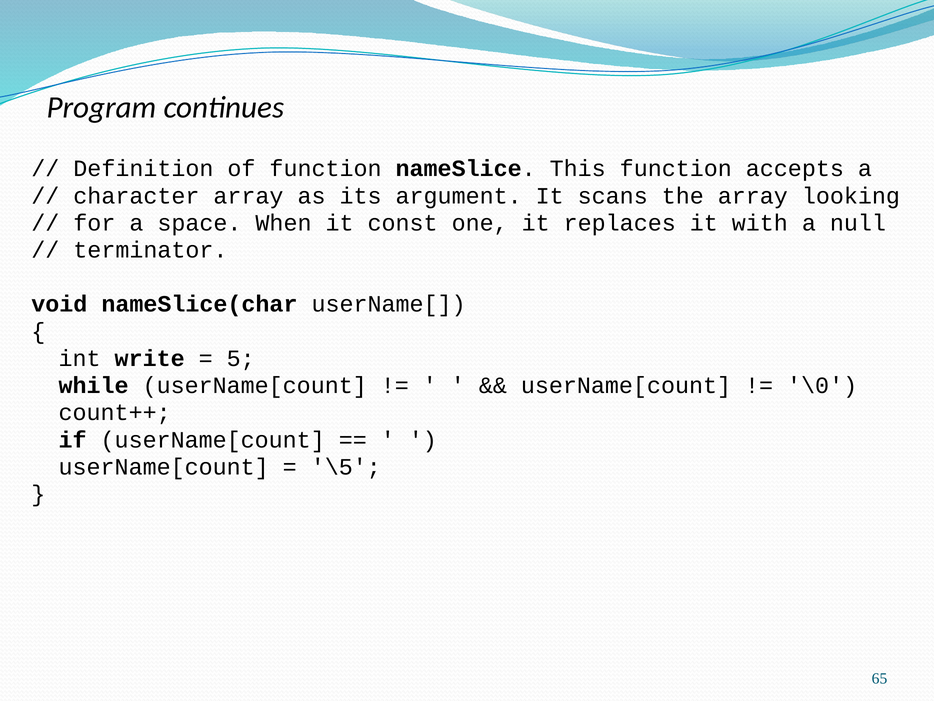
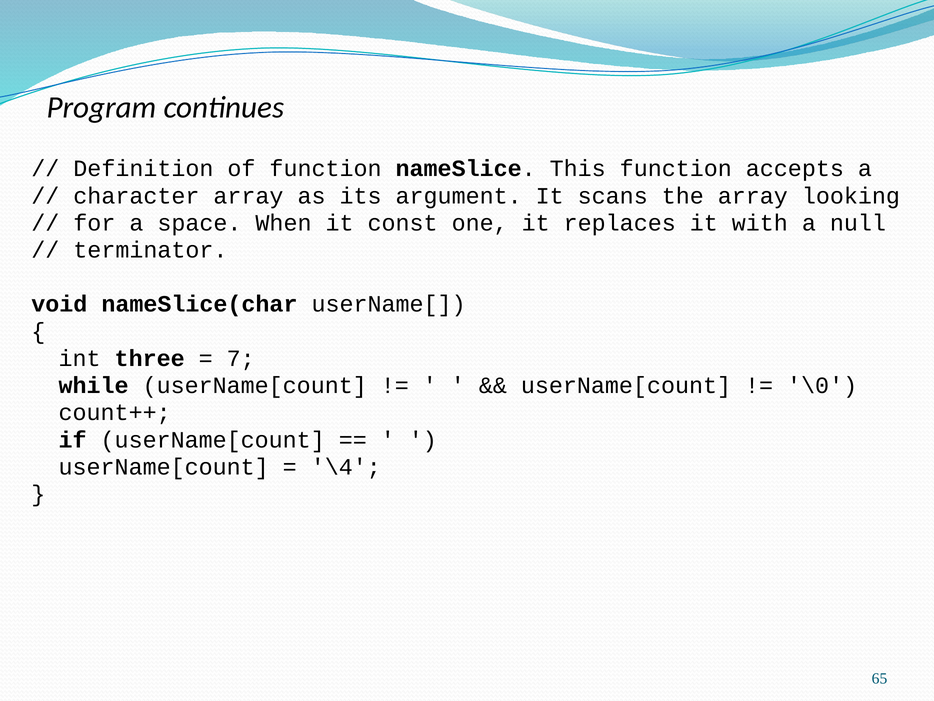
write: write -> three (150, 358)
5: 5 -> 7 (241, 358)
\5: \5 -> \4 (346, 467)
